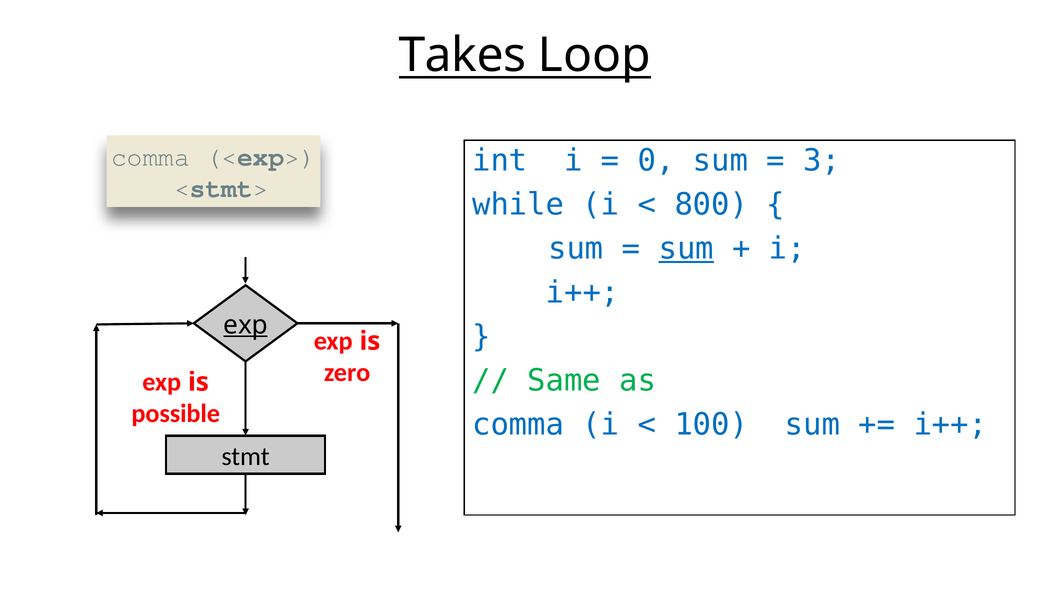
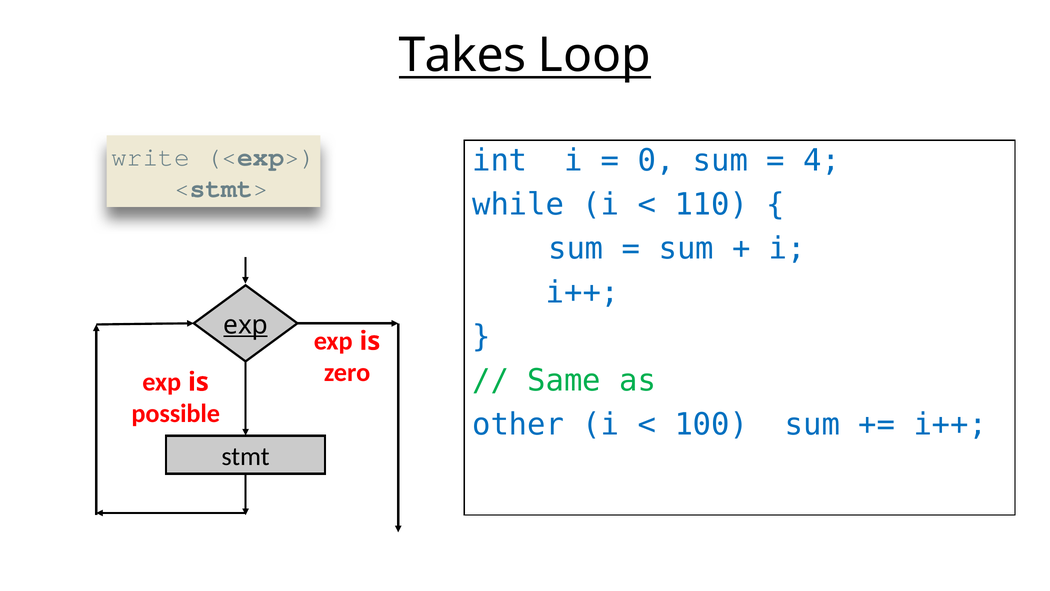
comma: comma -> write (151, 157)
3: 3 -> 4 (822, 160)
800: 800 -> 110 (711, 204)
sum underline: present -> none (686, 248)
comma: comma -> other (518, 425)
